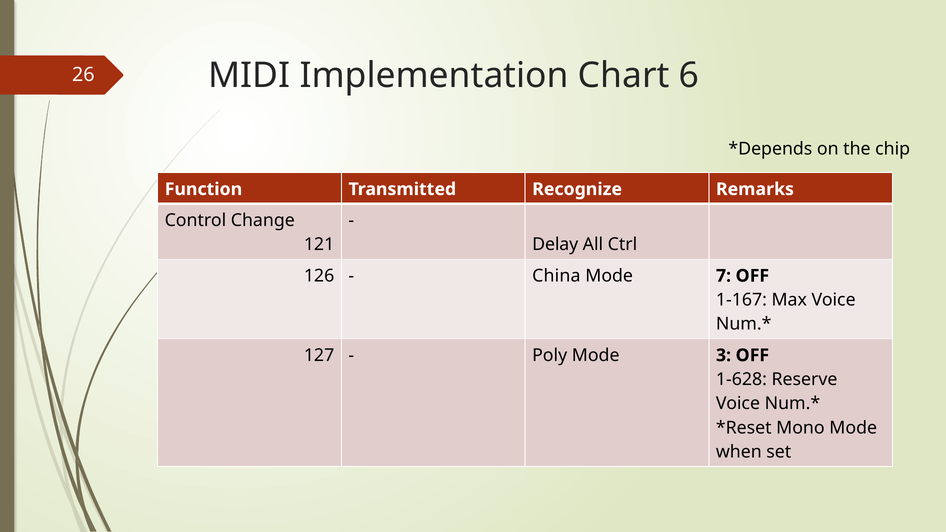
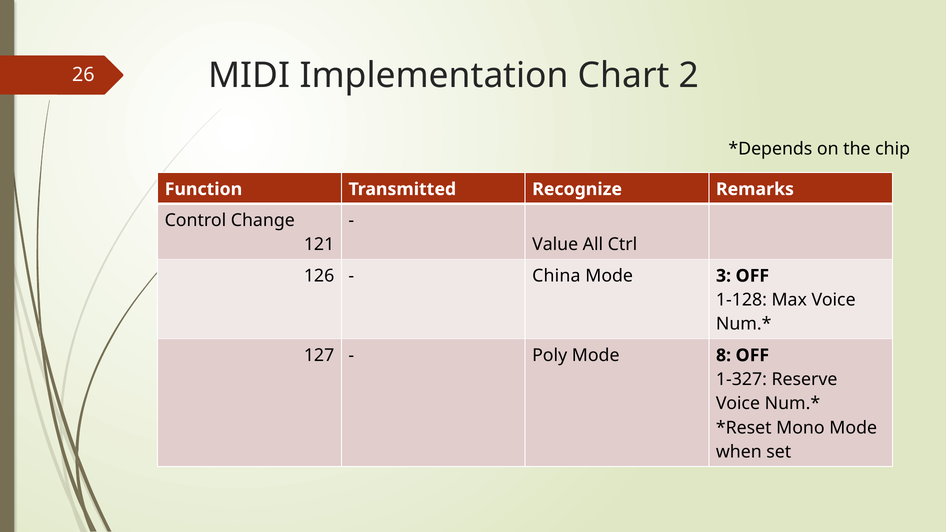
6: 6 -> 2 (689, 76)
Delay: Delay -> Value (555, 245)
7: 7 -> 3 (724, 276)
1-167: 1-167 -> 1-128 (741, 300)
3: 3 -> 8 (724, 355)
1-628: 1-628 -> 1-327 (741, 380)
